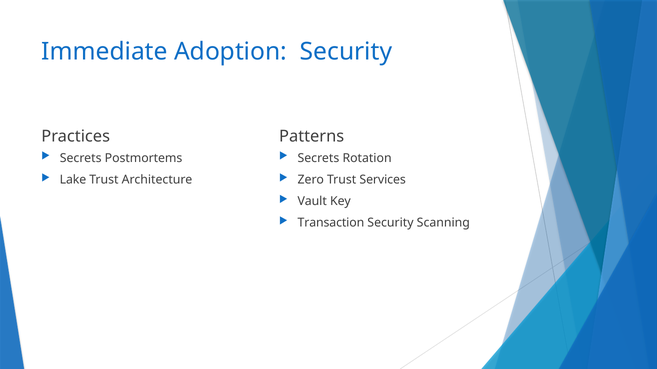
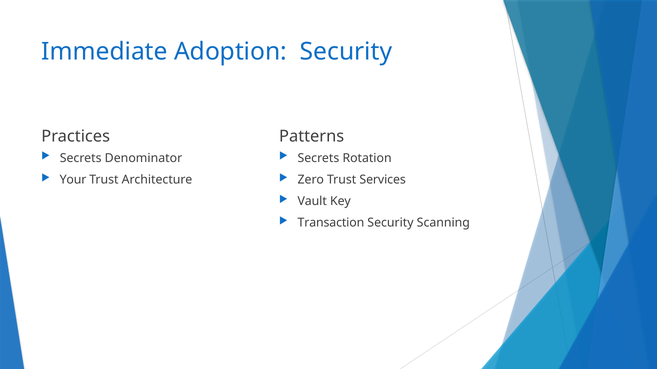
Postmortems: Postmortems -> Denominator (144, 158)
Lake: Lake -> Your (73, 180)
